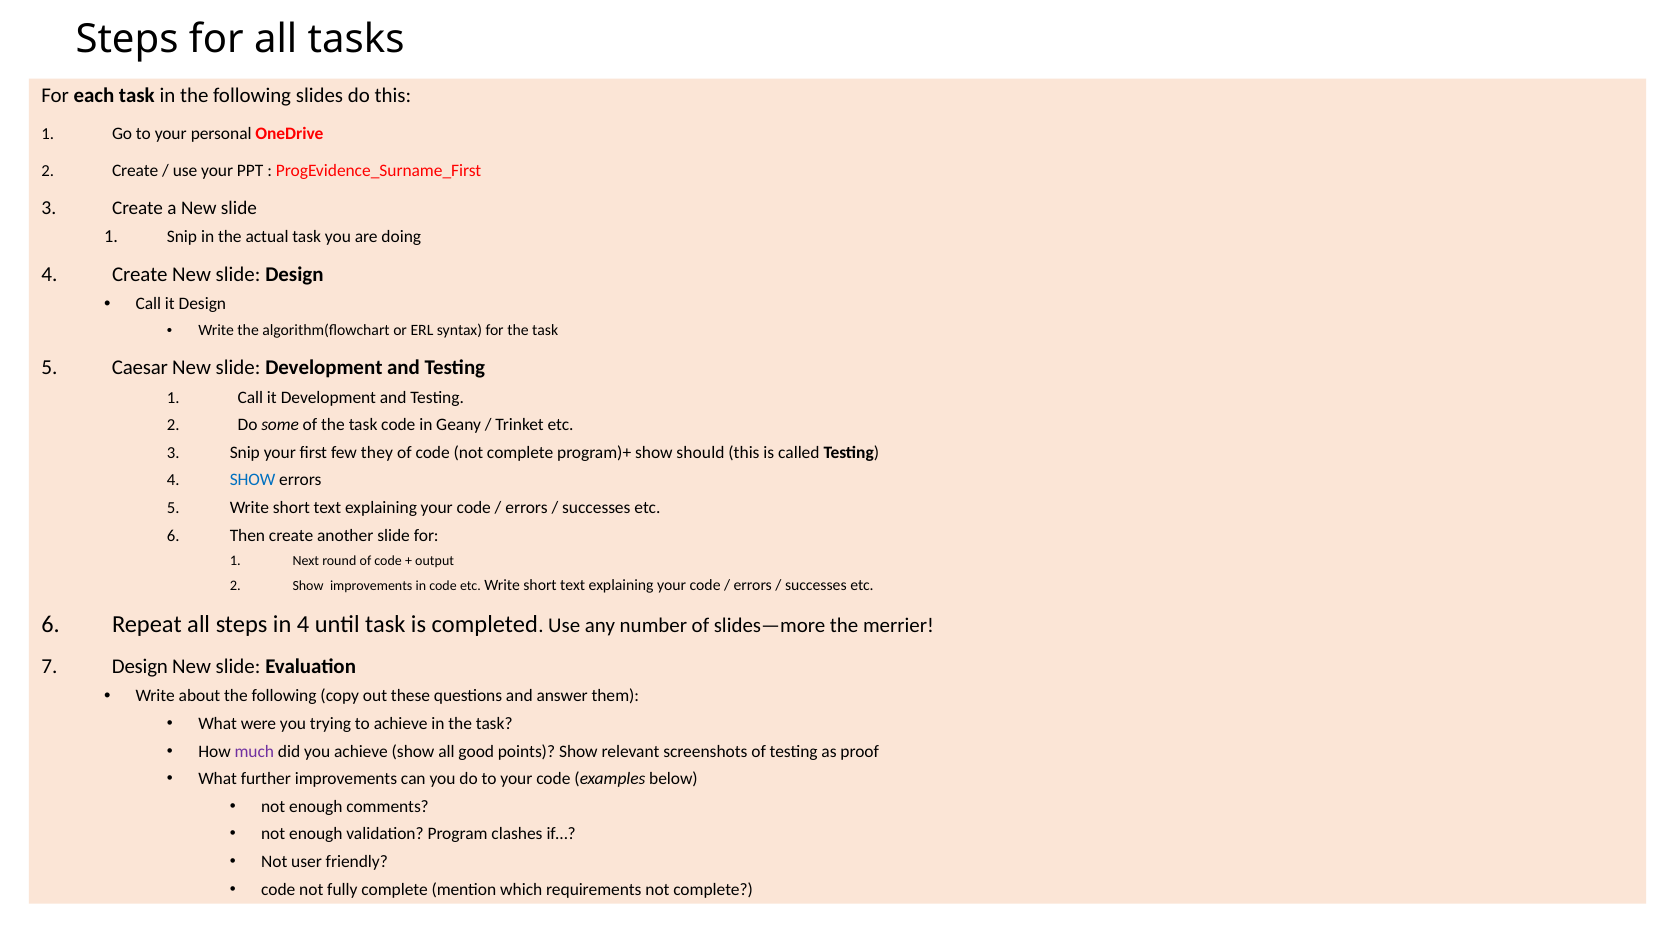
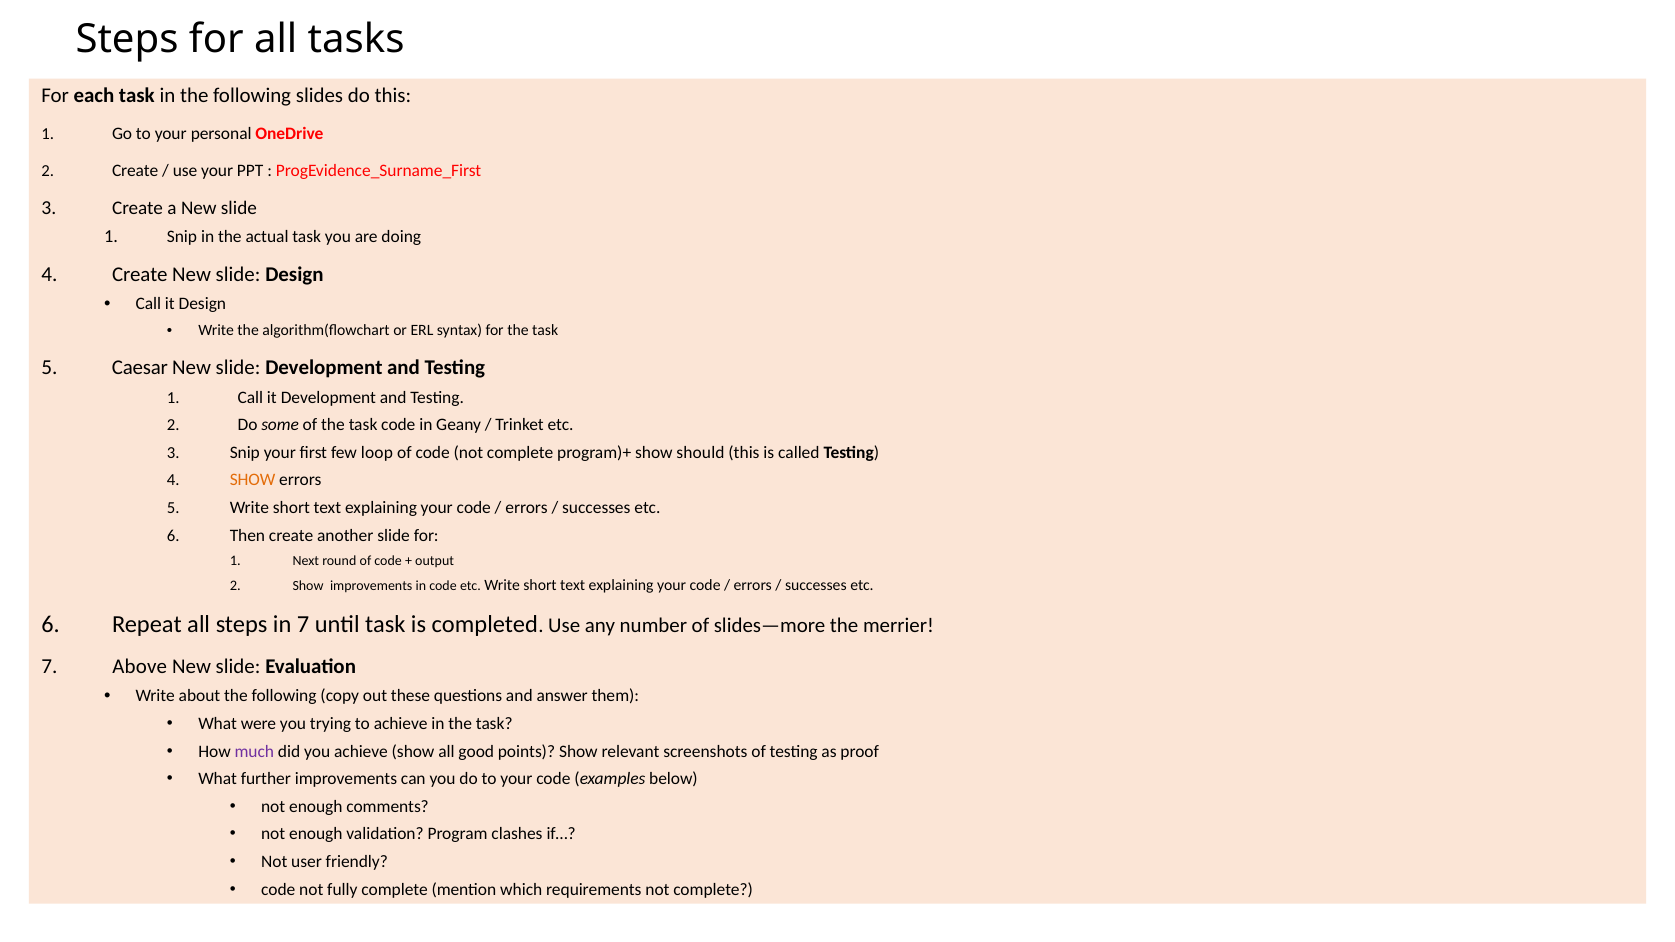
they: they -> loop (377, 453)
SHOW colour: blue -> orange (253, 480)
in 4: 4 -> 7 (303, 625)
Design: Design -> Above (140, 667)
